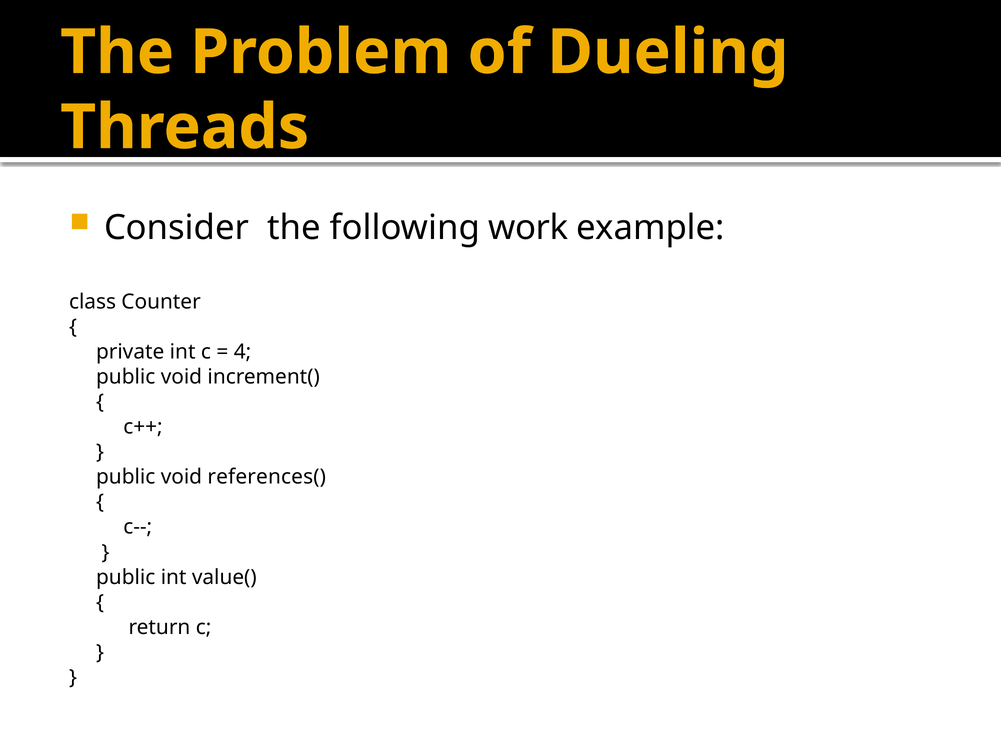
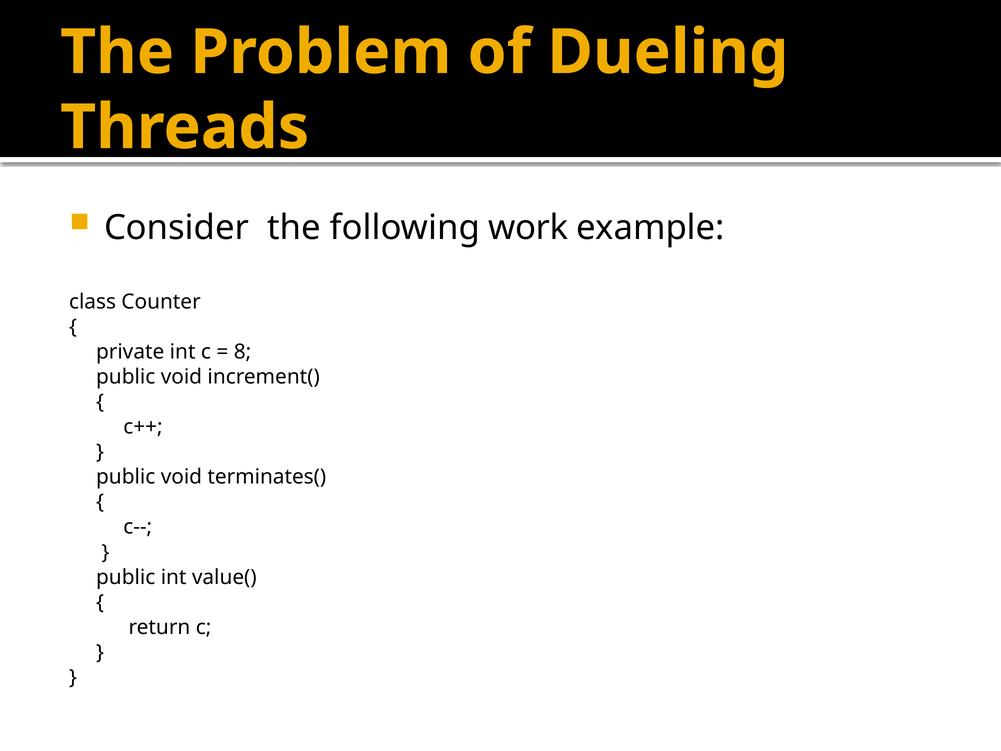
4: 4 -> 8 (242, 352)
references(: references( -> terminates( (267, 477)
